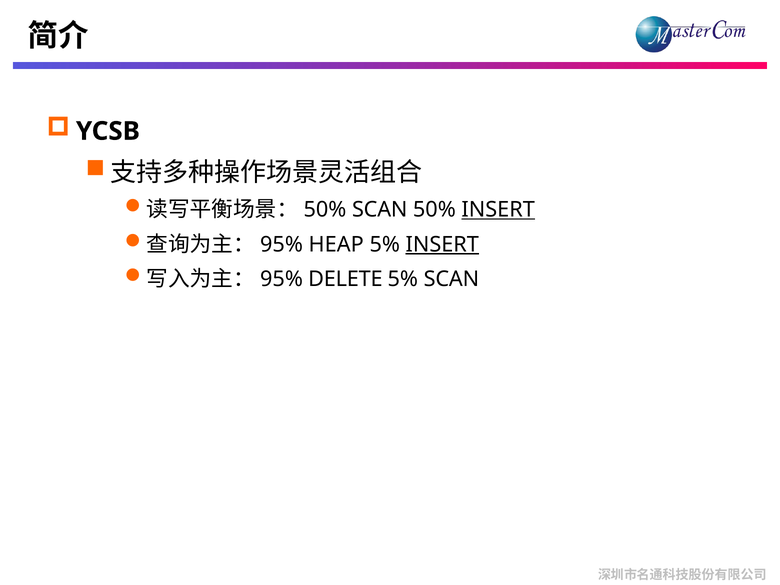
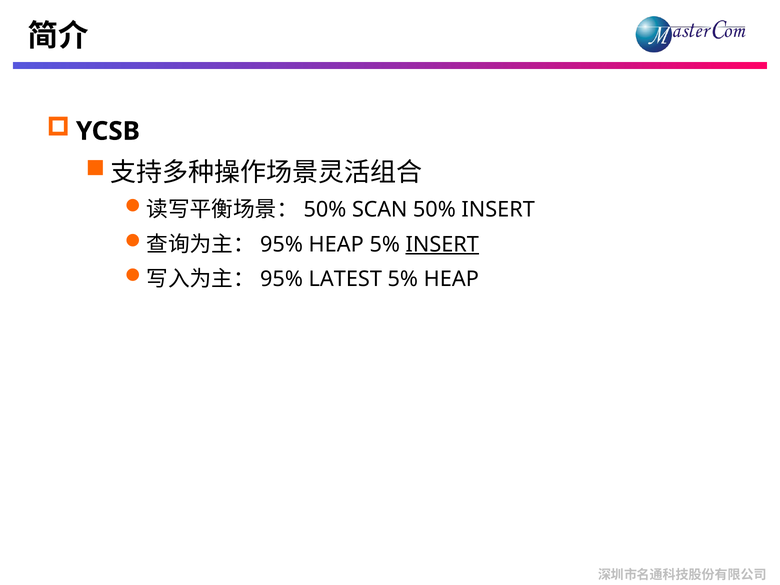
INSERT underline: present -> none (498, 210)
DELETE: DELETE -> LATEST (345, 279)
5% SCAN: SCAN -> HEAP (451, 279)
